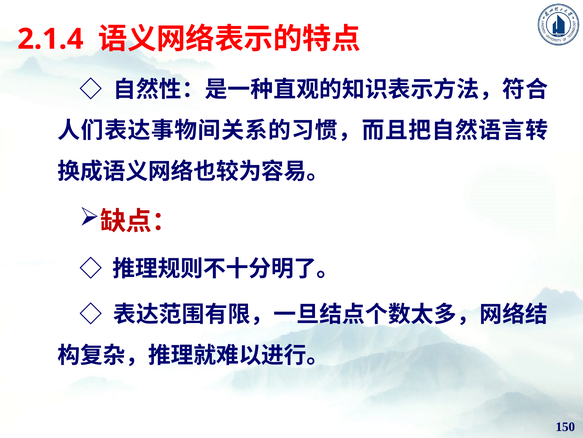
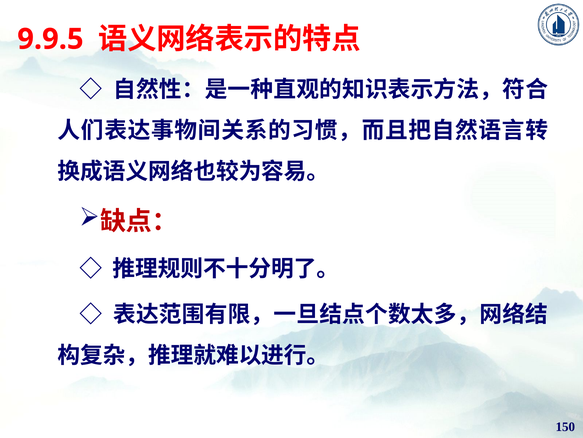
2.1.4: 2.1.4 -> 9.9.5 (50, 39)
